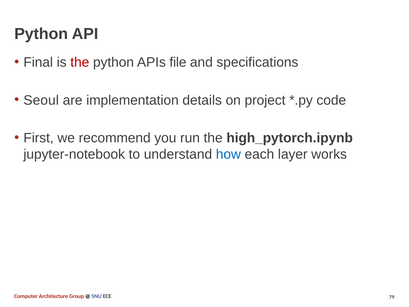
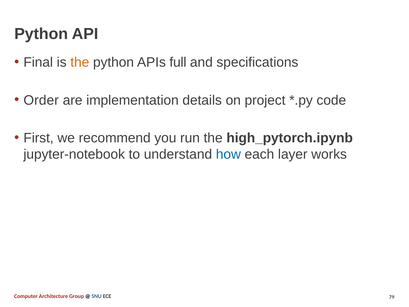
the colour: red -> orange (80, 62)
file: file -> full (178, 62)
Seoul: Seoul -> Order (41, 100)
